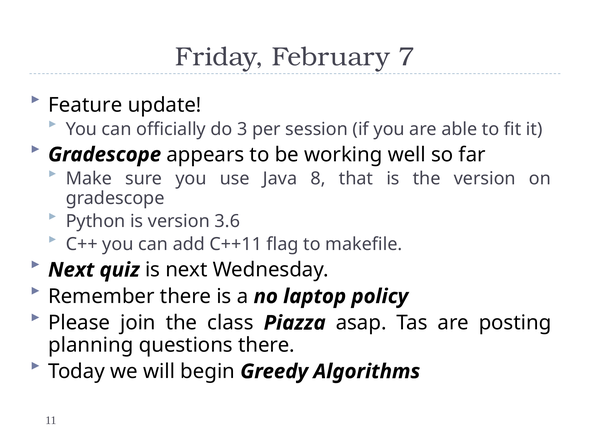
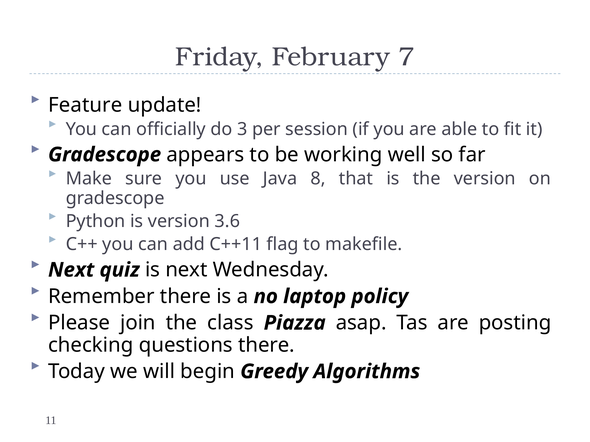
planning: planning -> checking (91, 345)
